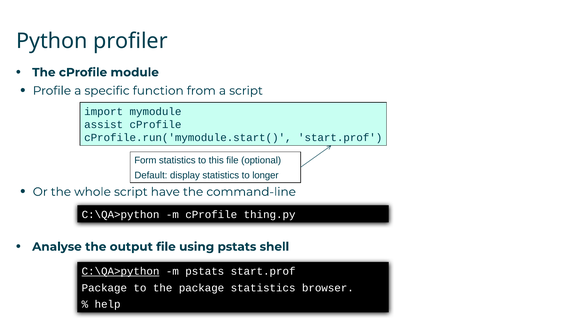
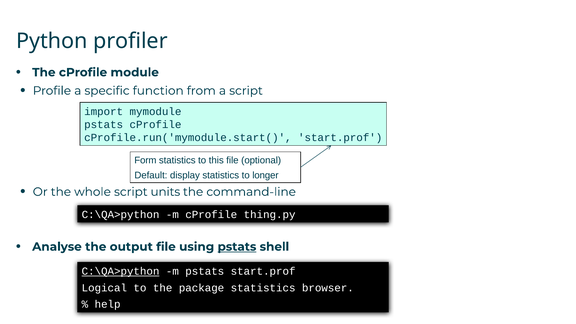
assist: assist -> pstats (104, 125)
have: have -> units (165, 192)
pstats underline: none -> present (237, 247)
Package: Package -> Logical (104, 288)
